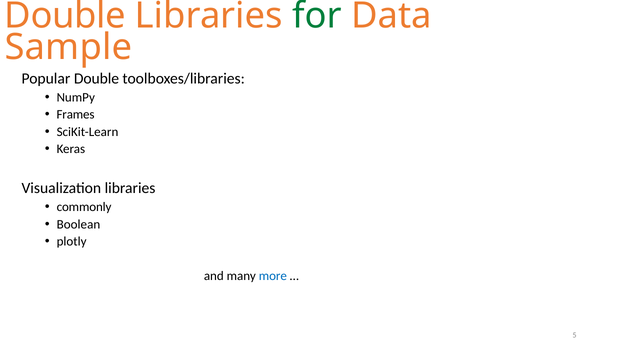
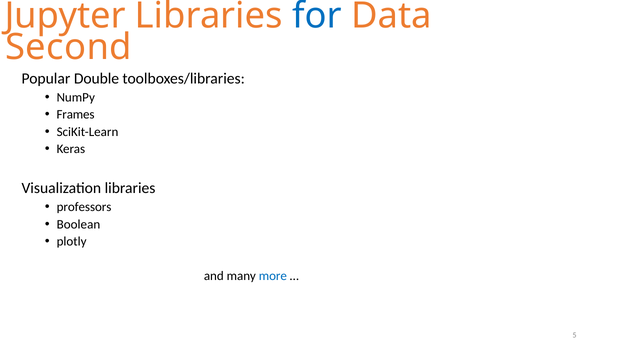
Double: Double -> Jupyter (65, 16)
for colour: green -> blue (317, 16)
Sample: Sample -> Second (68, 47)
commonly: commonly -> professors (84, 207)
